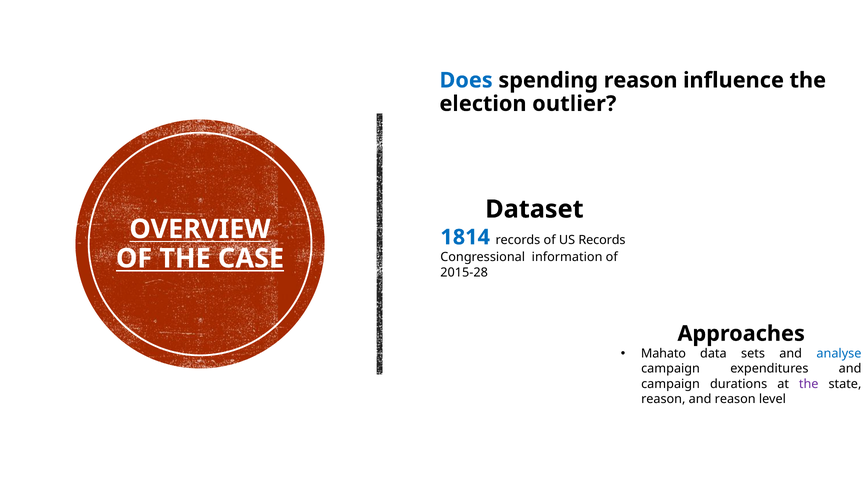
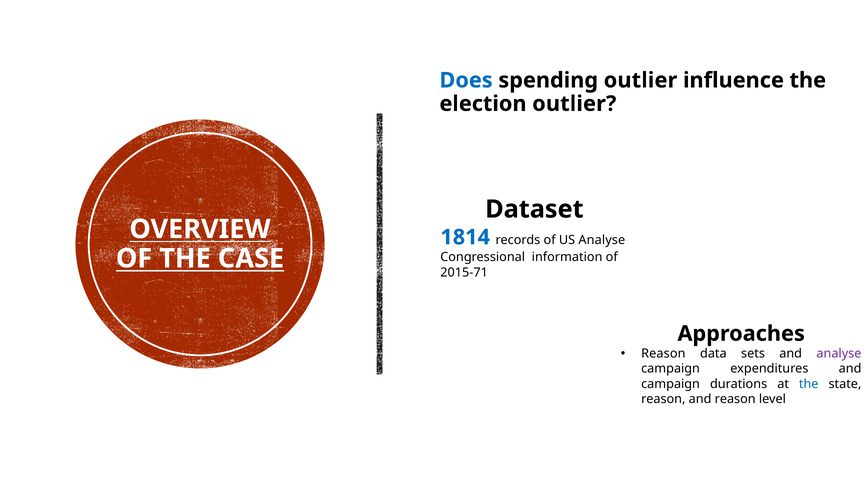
spending reason: reason -> outlier (640, 80)
US Records: Records -> Analyse (602, 240)
2015-28: 2015-28 -> 2015-71 (464, 272)
Mahato: Mahato -> Reason (663, 354)
analyse colour: blue -> purple (839, 354)
the colour: purple -> blue (809, 384)
